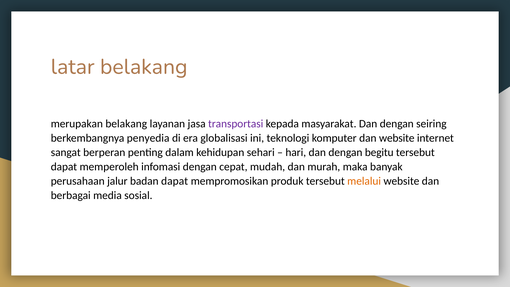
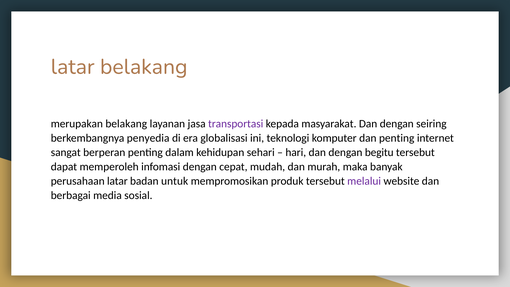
dan website: website -> penting (397, 138)
perusahaan jalur: jalur -> latar (117, 181)
badan dapat: dapat -> untuk (175, 181)
melalui colour: orange -> purple (364, 181)
